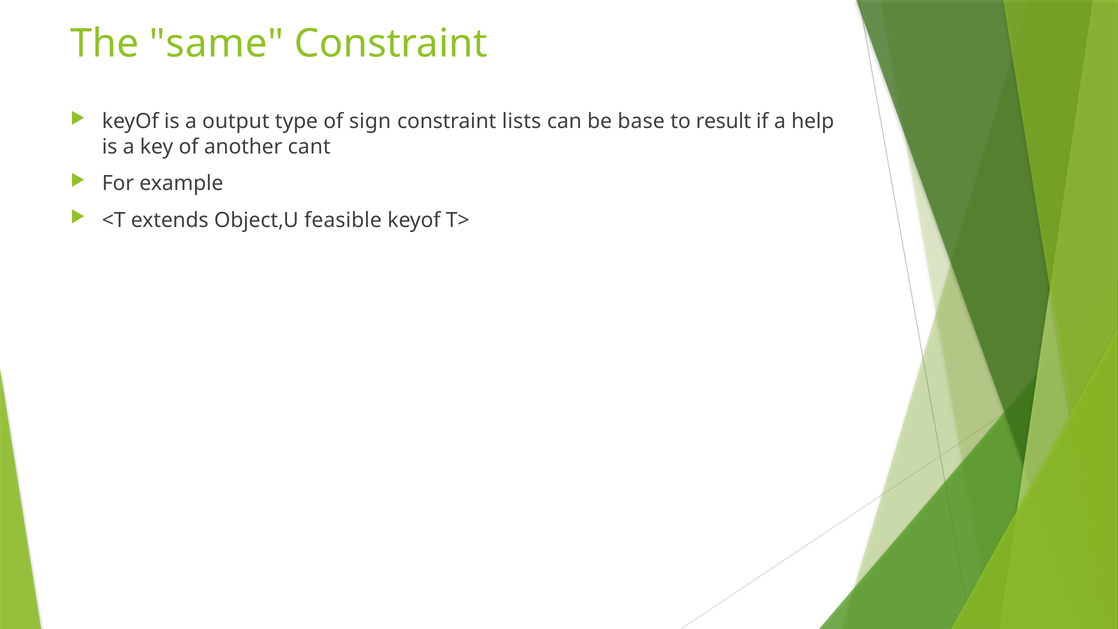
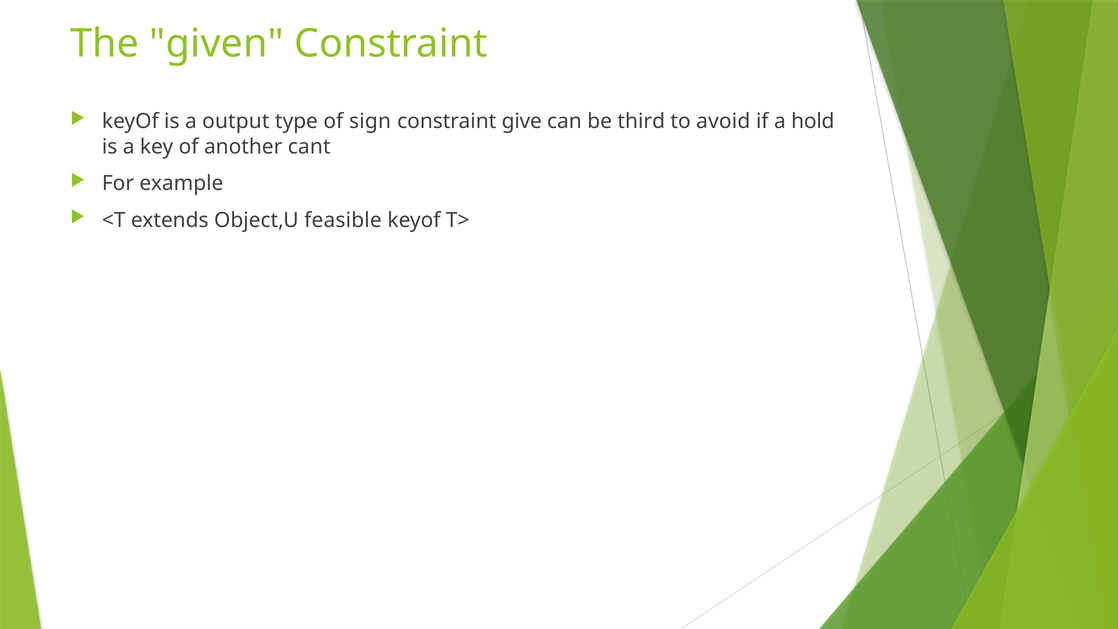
same: same -> given (217, 44)
lists: lists -> give (522, 122)
base: base -> third (641, 122)
result: result -> avoid (723, 122)
help: help -> hold (813, 122)
